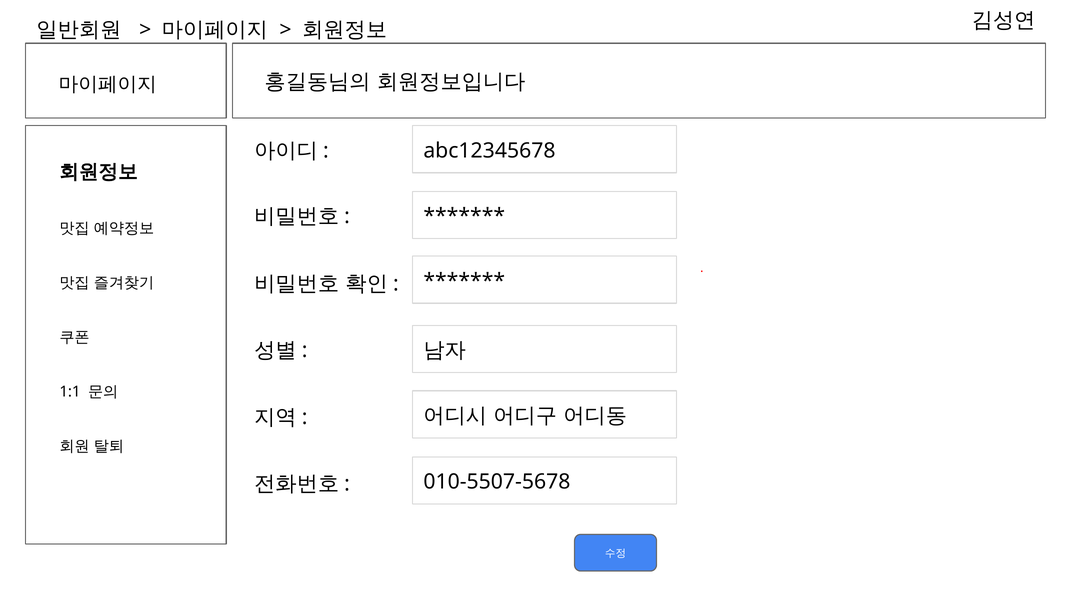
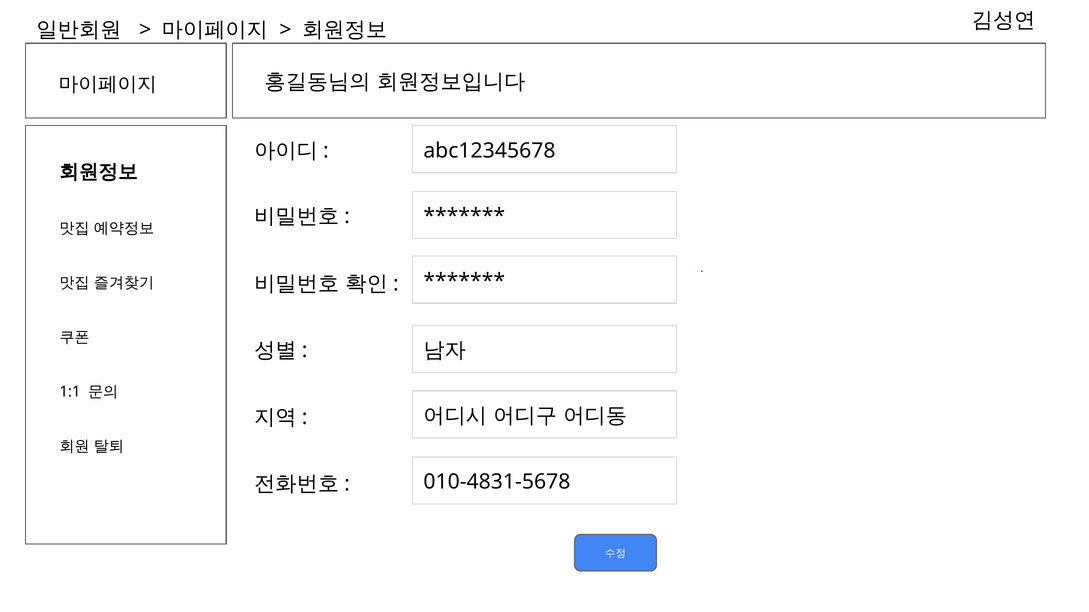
010-5507-5678: 010-5507-5678 -> 010-4831-5678 (497, 482)
